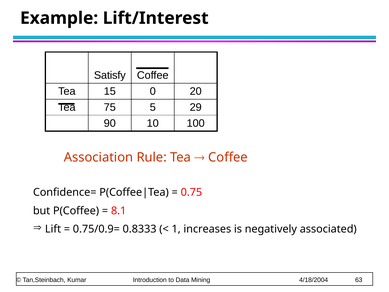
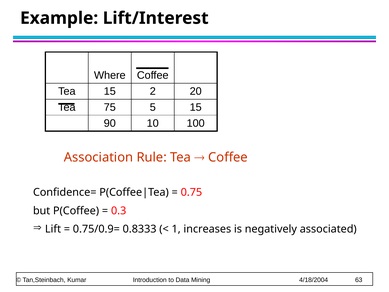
Satisfy: Satisfy -> Where (110, 75)
0: 0 -> 2 (153, 91)
5 29: 29 -> 15 (196, 107)
8.1: 8.1 -> 0.3 (119, 211)
